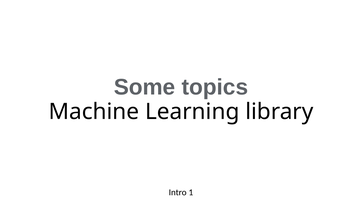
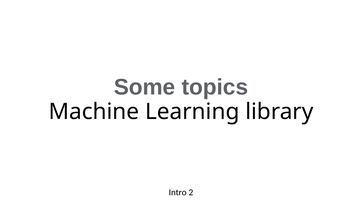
1: 1 -> 2 (191, 193)
